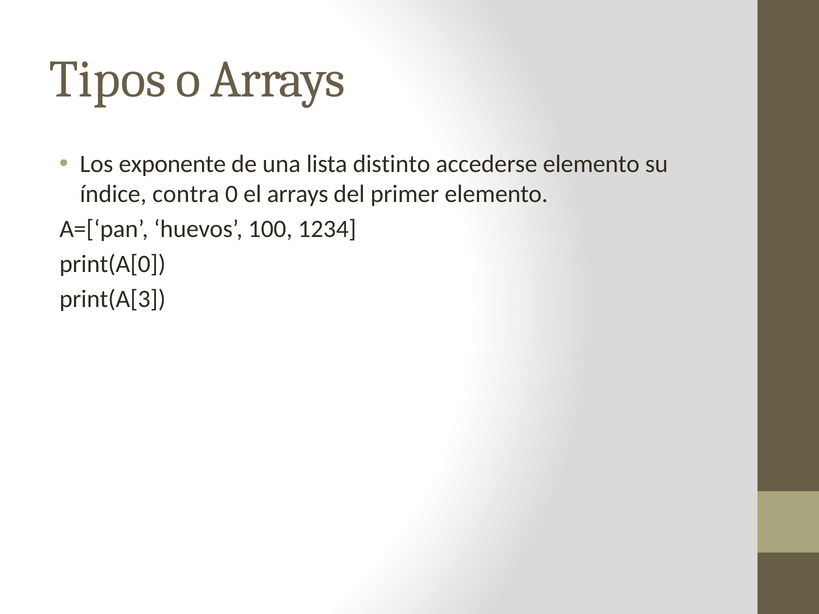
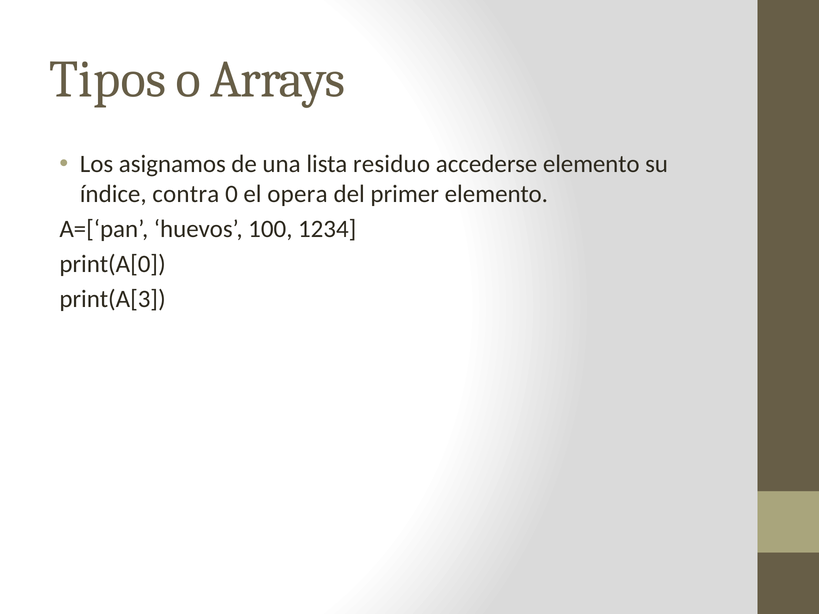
exponente: exponente -> asignamos (172, 164)
distinto: distinto -> residuo (391, 164)
el arrays: arrays -> opera (297, 194)
